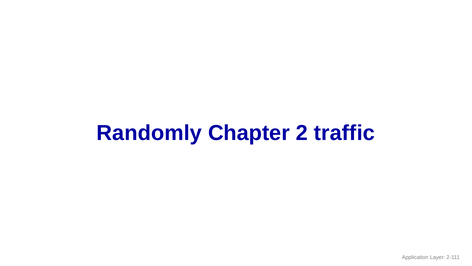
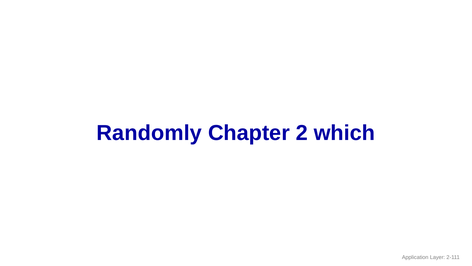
traffic: traffic -> which (344, 133)
